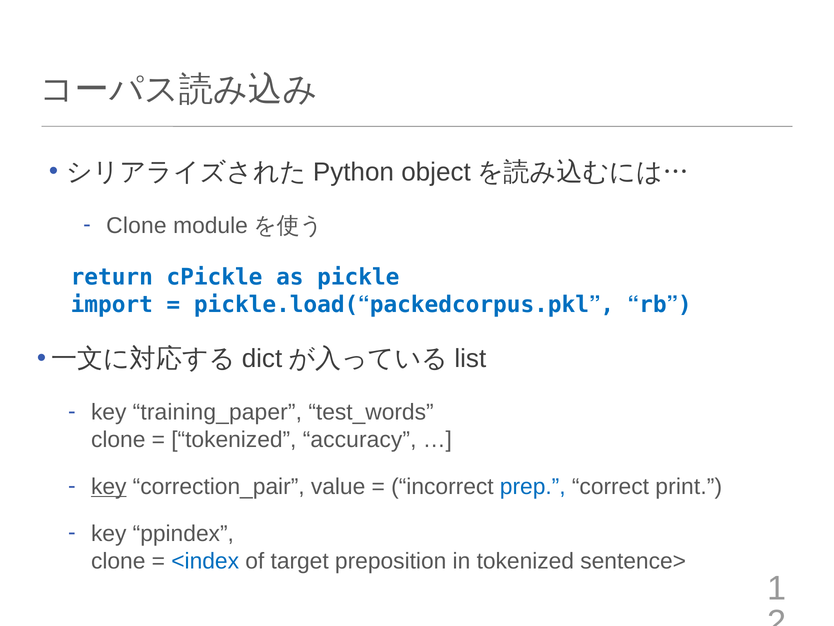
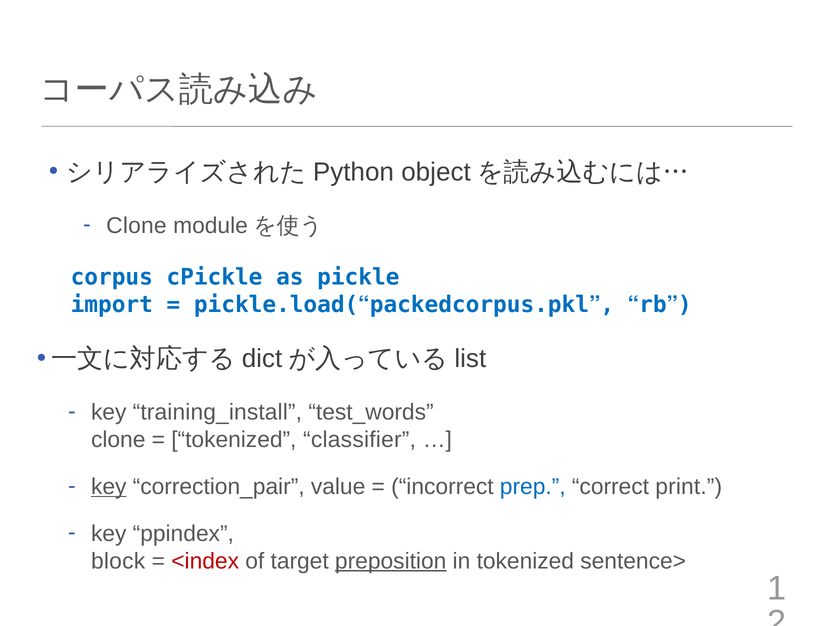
return: return -> corpus (112, 277)
training_paper: training_paper -> training_install (217, 412)
accuracy: accuracy -> classifier (360, 439)
clone: clone -> block (118, 561)
<index colour: blue -> red (205, 561)
preposition underline: none -> present (391, 561)
